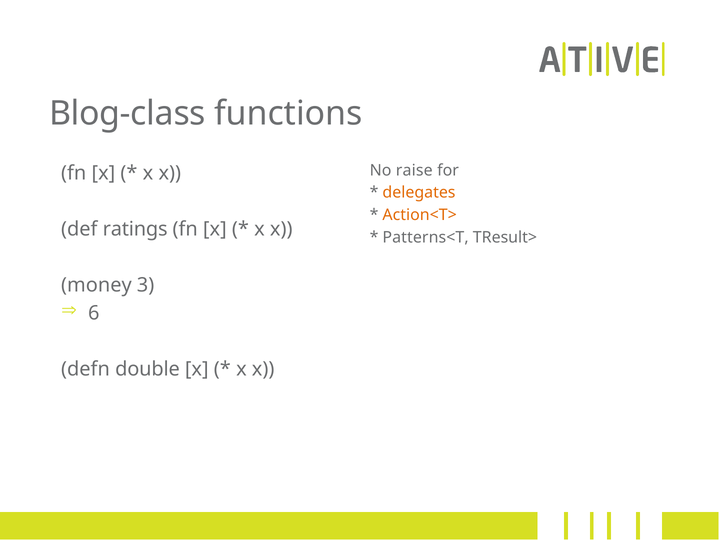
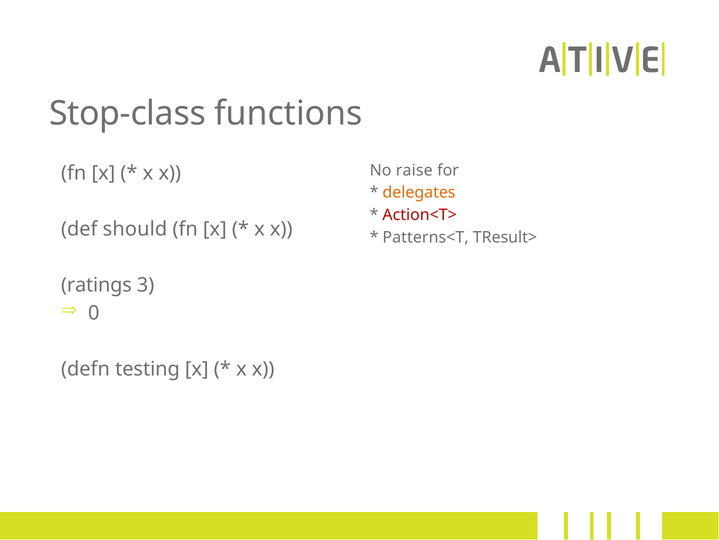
Blog-class: Blog-class -> Stop-class (127, 113)
Action<T> colour: orange -> red (420, 215)
ratings: ratings -> should (135, 229)
money: money -> ratings (97, 285)
6: 6 -> 0 (94, 313)
double: double -> testing (147, 369)
